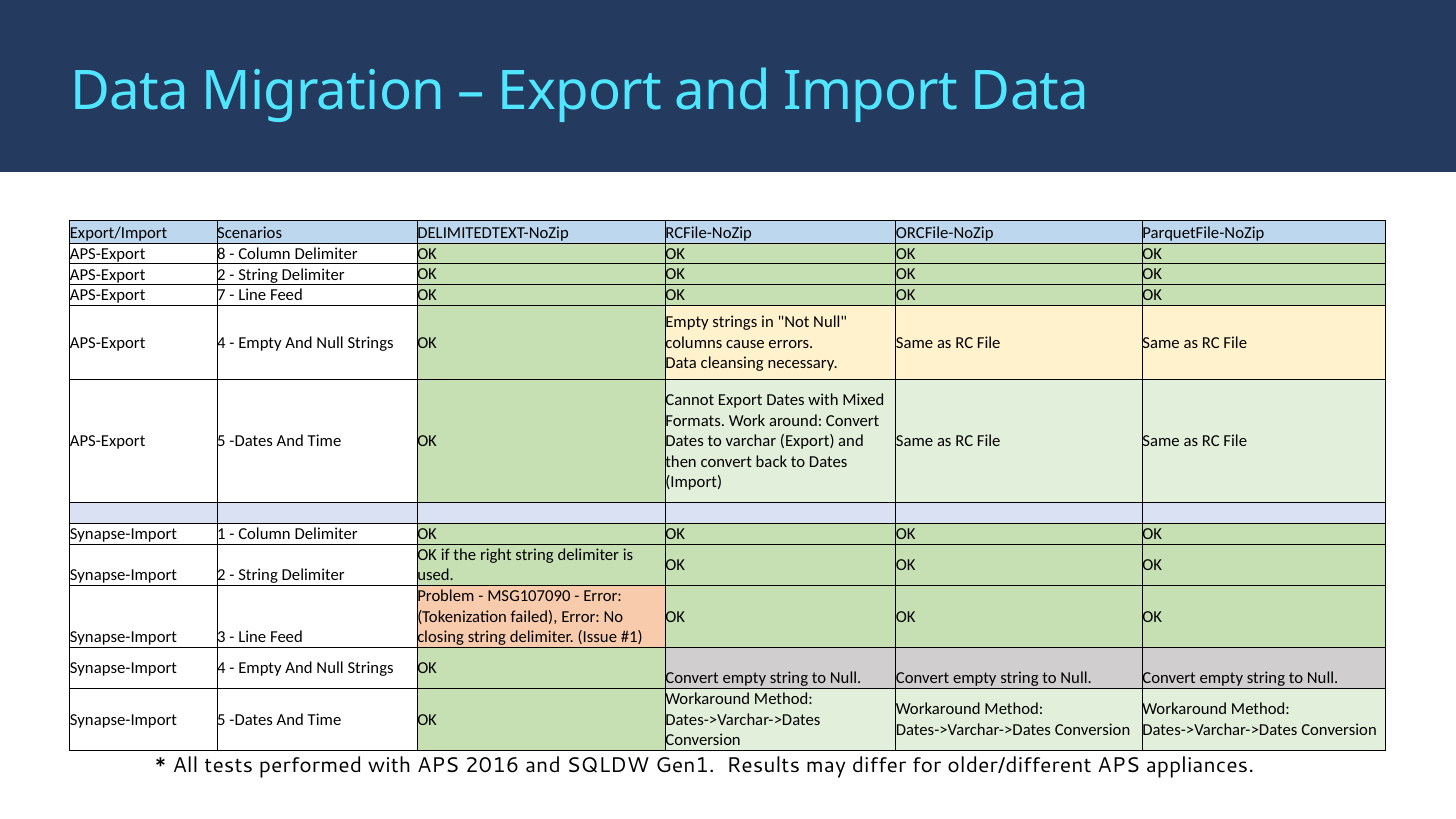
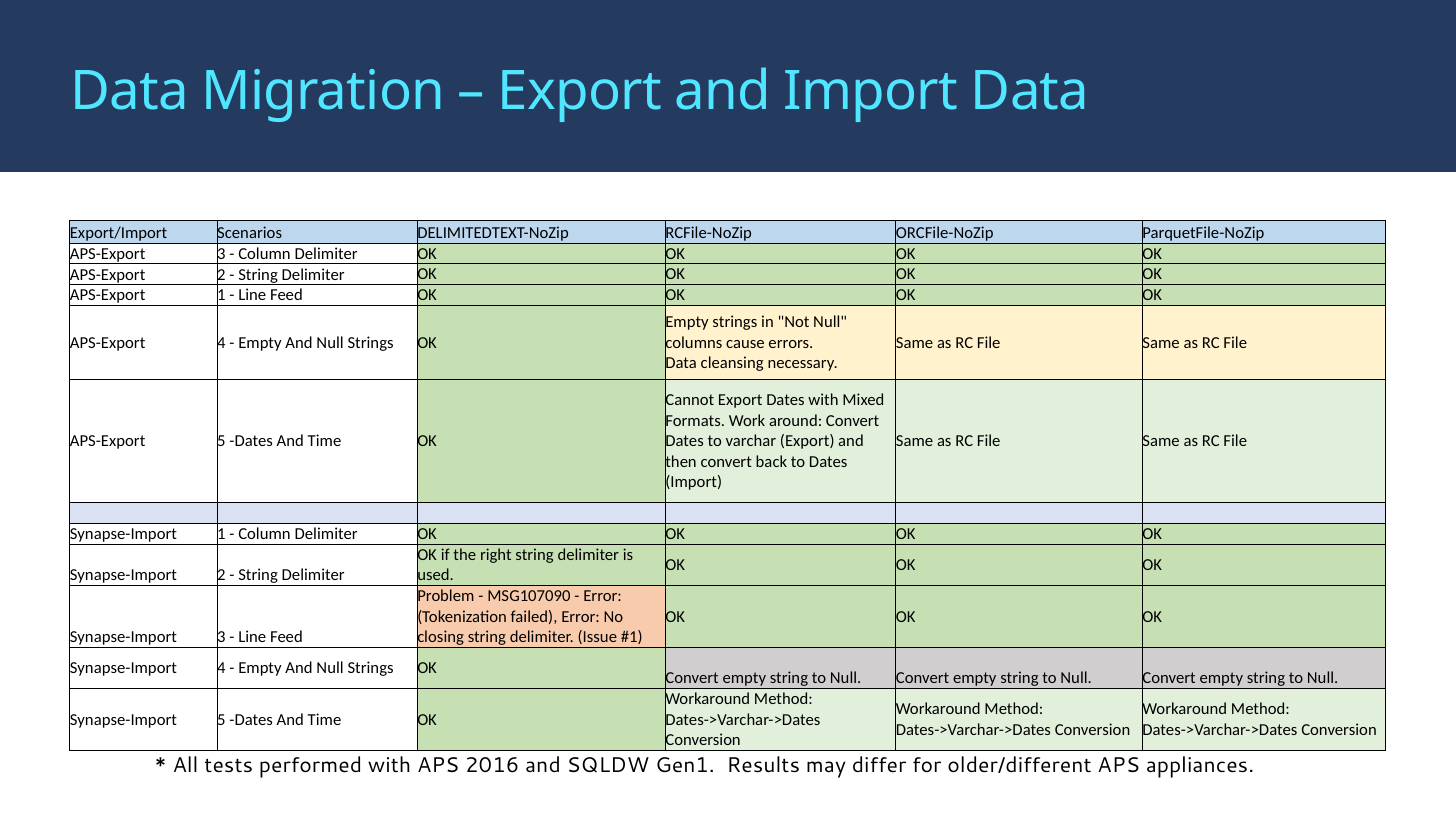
APS-Export 8: 8 -> 3 (221, 254)
APS-Export 7: 7 -> 1 (221, 295)
